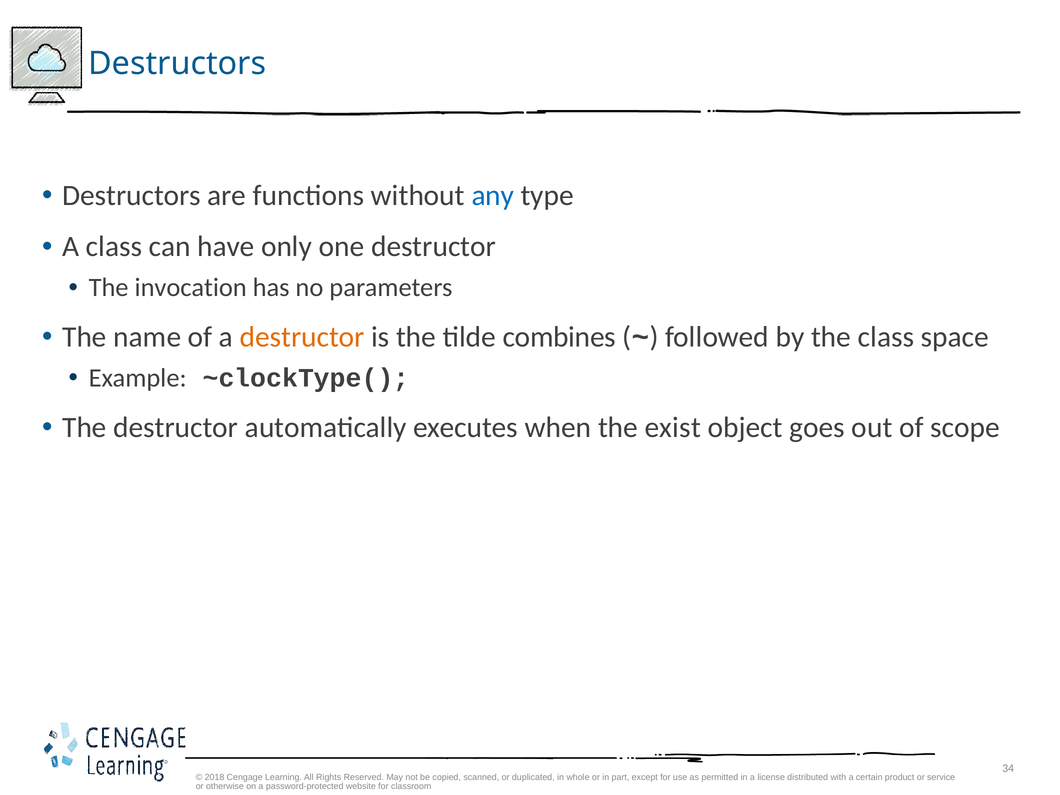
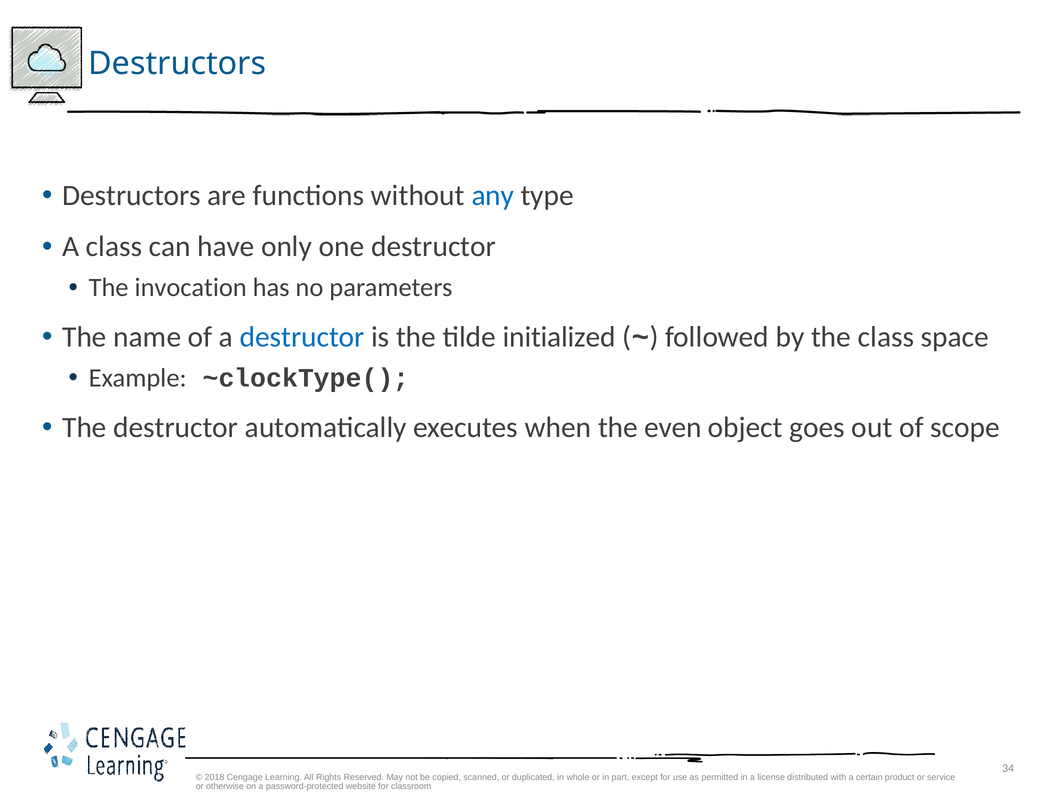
destructor colour: orange -> blue (302, 337)
combines: combines -> initialized (559, 337)
exist: exist -> even (673, 427)
